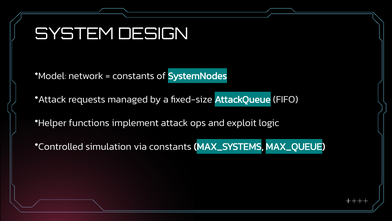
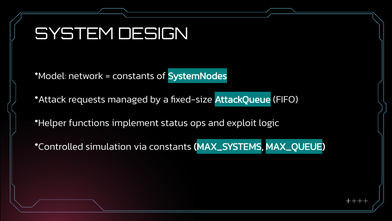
implement attack: attack -> status (174, 123)
